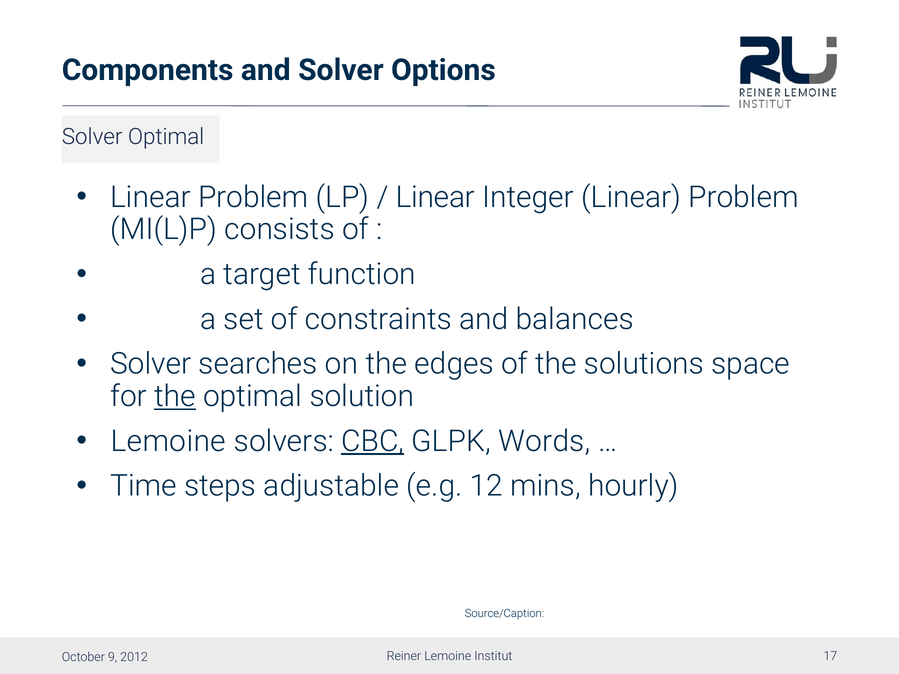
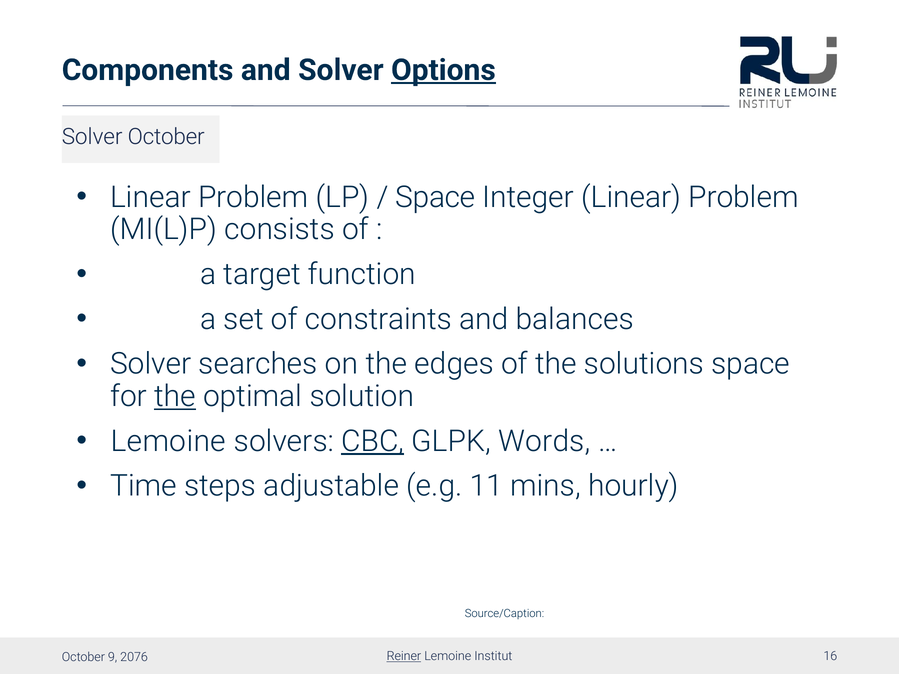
Options underline: none -> present (443, 70)
Solver Optimal: Optimal -> October (166, 137)
Linear: Linear -> Space (435, 197)
12: 12 -> 11 (486, 486)
Reiner underline: none -> present (404, 657)
17: 17 -> 16 (830, 657)
2012: 2012 -> 2076 (134, 657)
